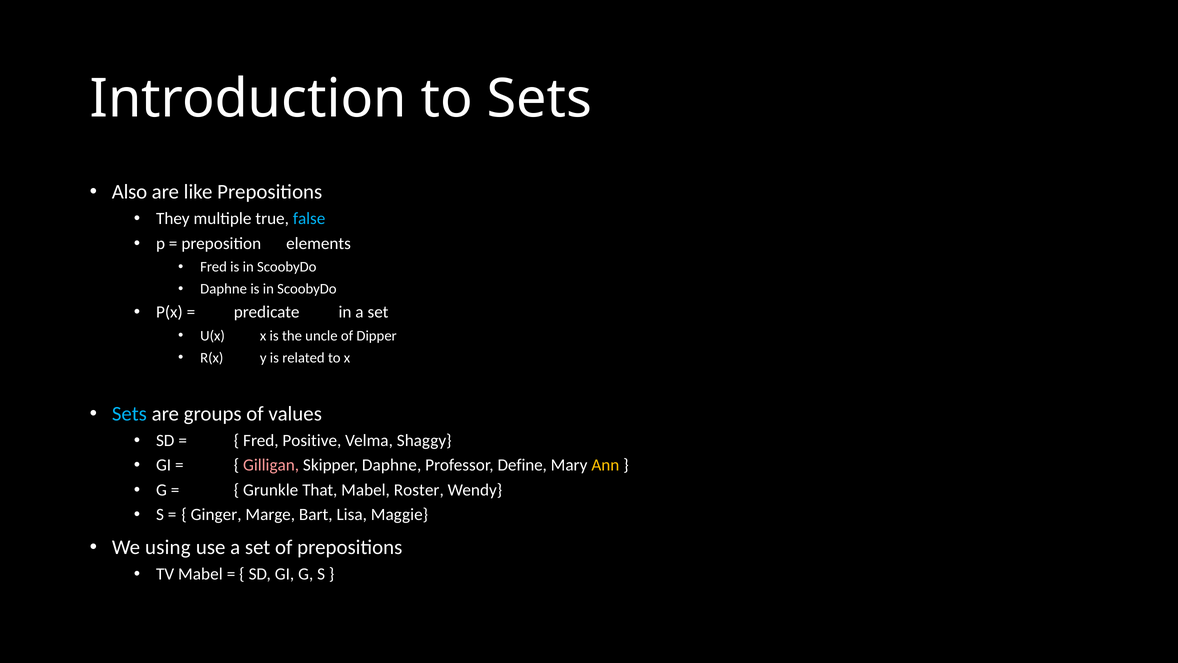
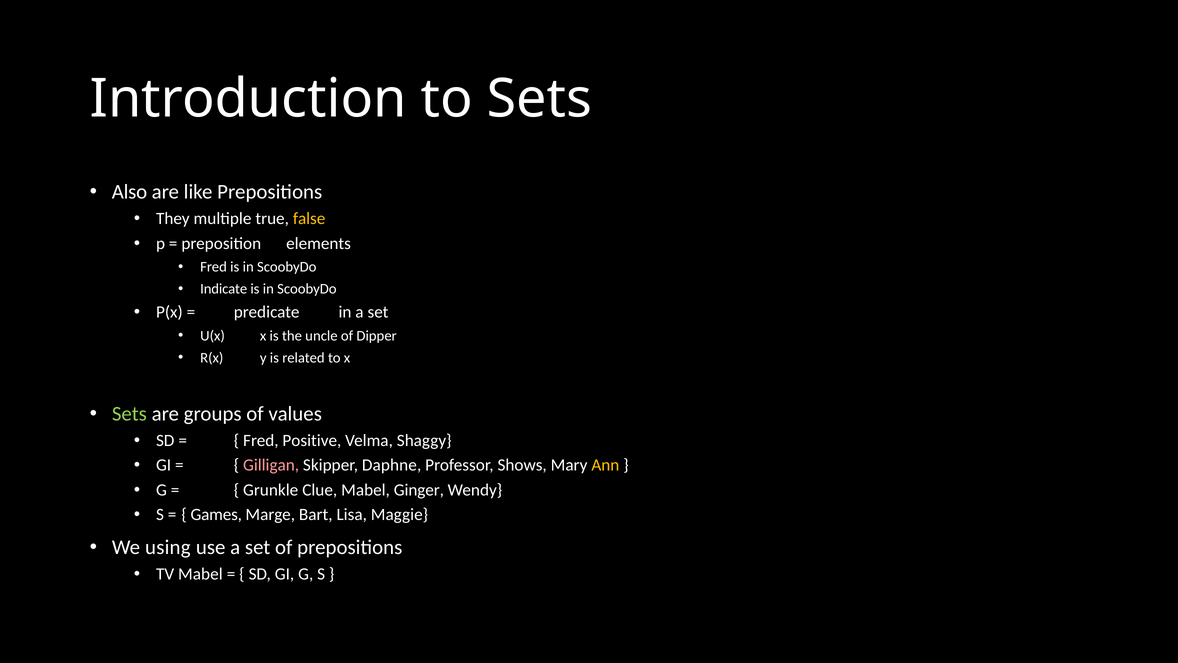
false colour: light blue -> yellow (309, 219)
Daphne: Daphne -> Indicate (224, 289)
Sets colour: light blue -> light green (129, 414)
Define: Define -> Shows (522, 465)
That: That -> Clue (320, 490)
Roster: Roster -> Ginger (419, 490)
Ginger: Ginger -> Games (216, 514)
